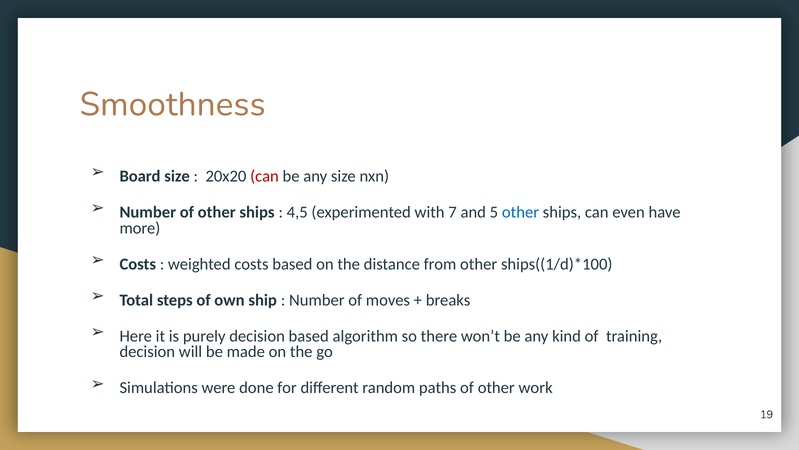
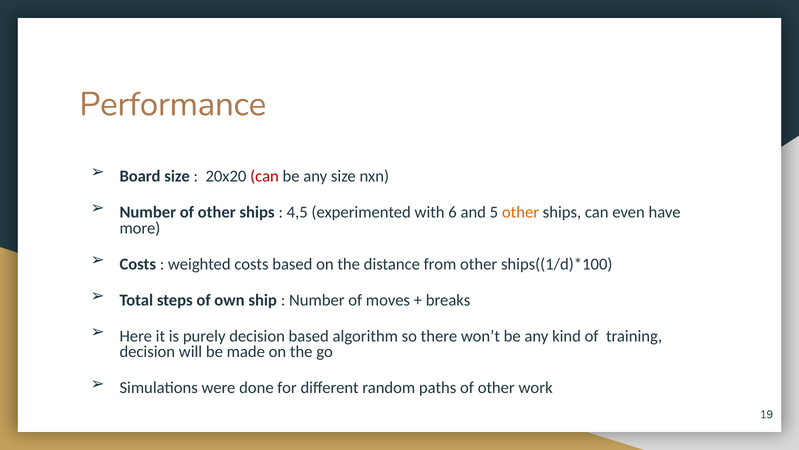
Smoothness: Smoothness -> Performance (173, 104)
7: 7 -> 6 (453, 212)
other colour: blue -> orange (521, 212)
